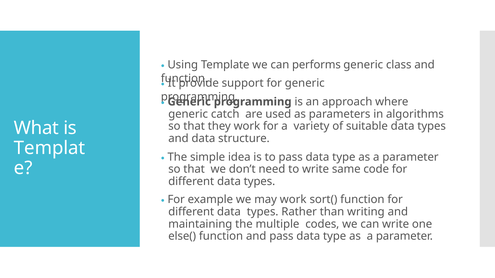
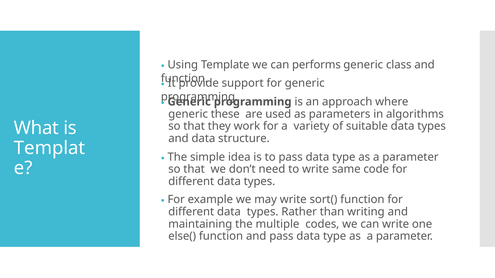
catch: catch -> these (225, 114)
may work: work -> write (293, 200)
